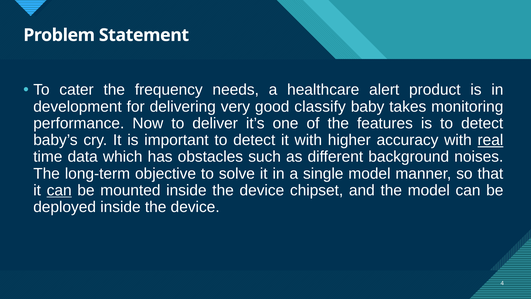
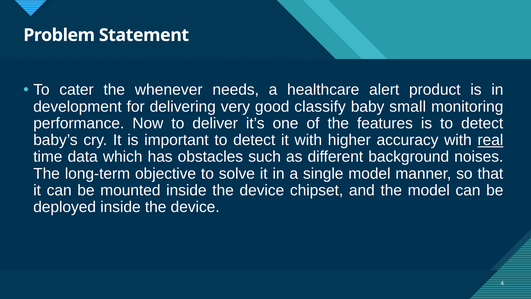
frequency: frequency -> whenever (169, 90)
takes: takes -> small (408, 107)
can underline: present -> none (59, 190)
